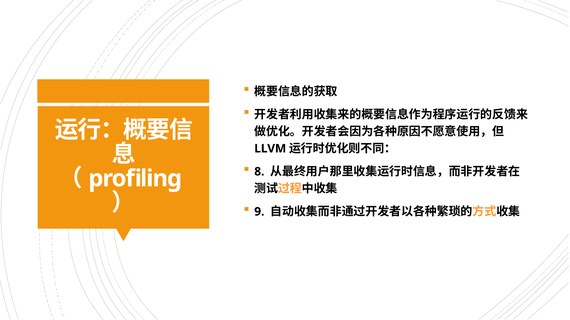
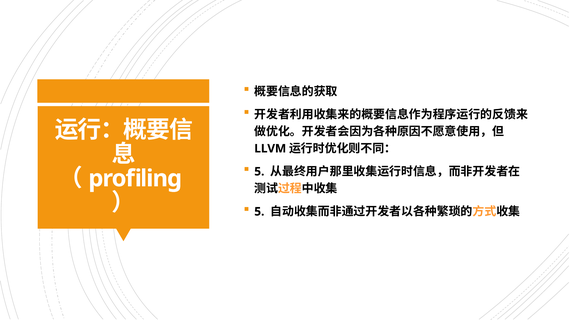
8: 8 -> 5 (259, 172)
9: 9 -> 5 (259, 212)
